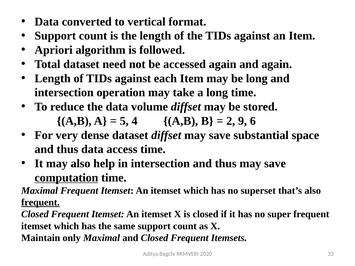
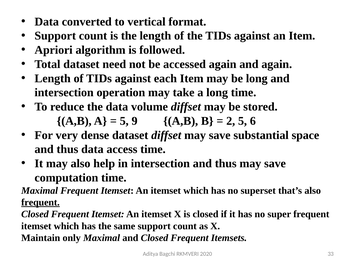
4: 4 -> 9 (135, 121)
2 9: 9 -> 5 (243, 121)
computation underline: present -> none (66, 178)
